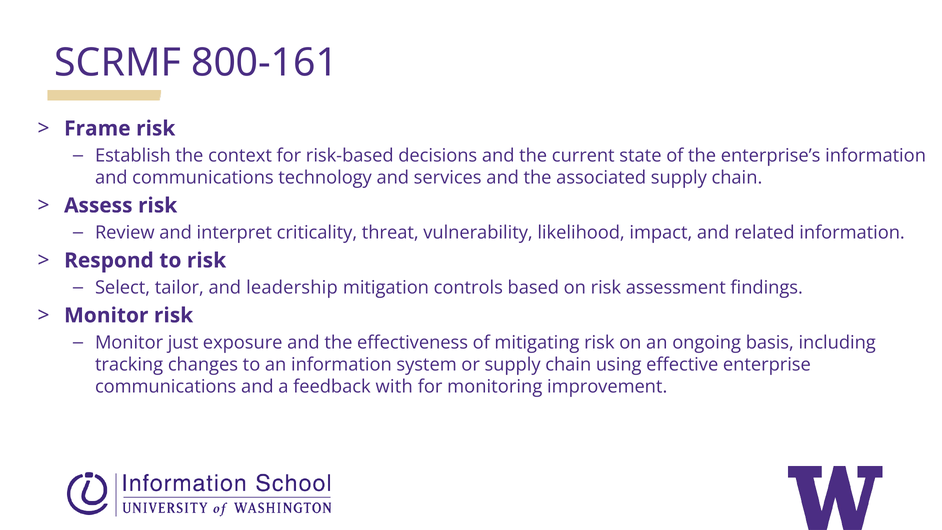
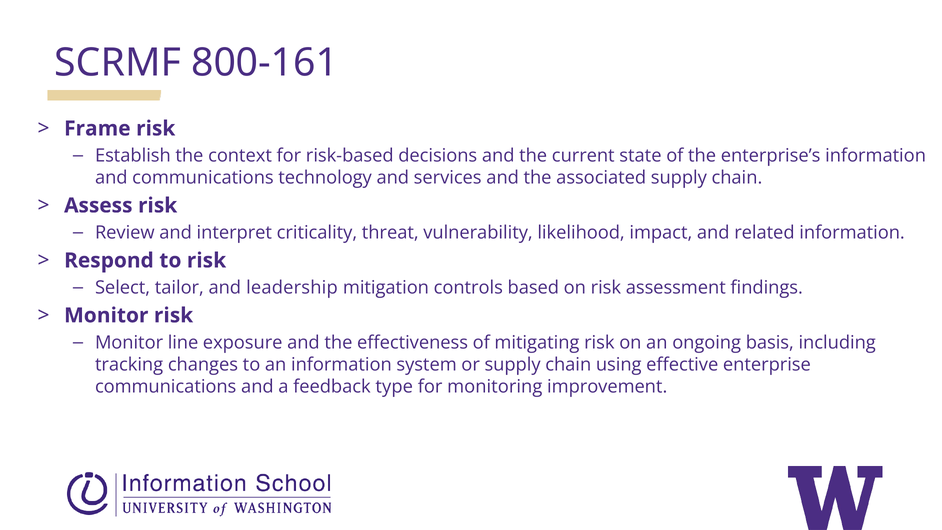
just: just -> line (183, 342)
with: with -> type (394, 386)
